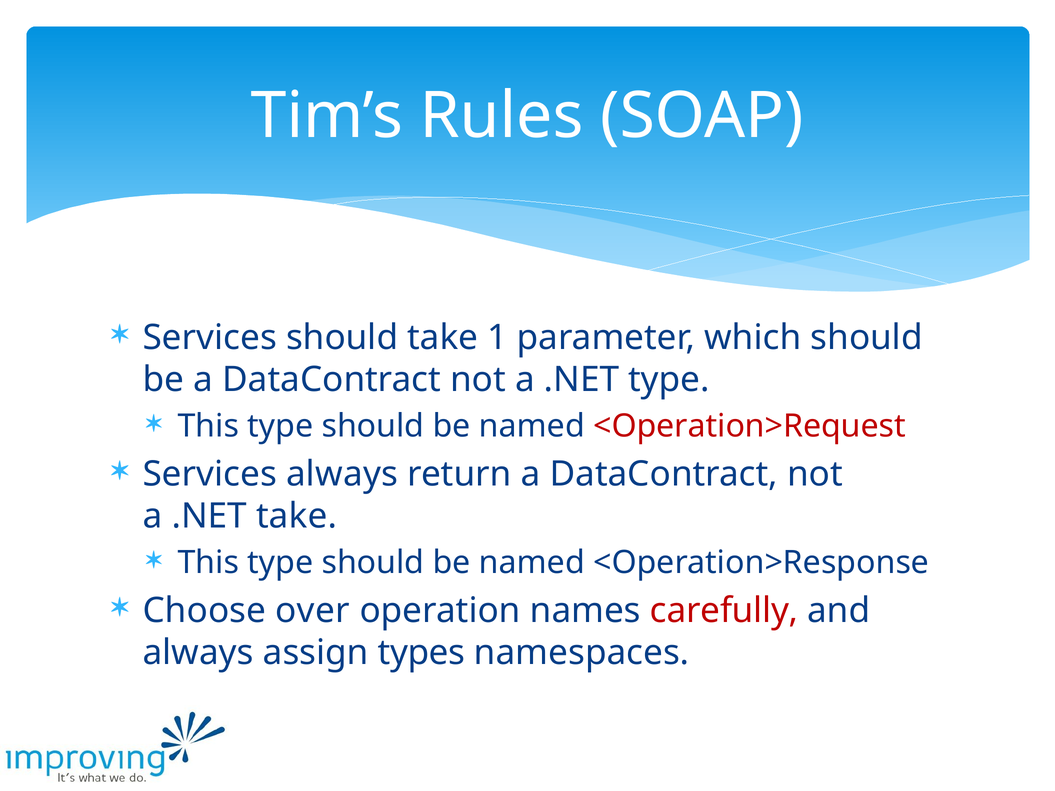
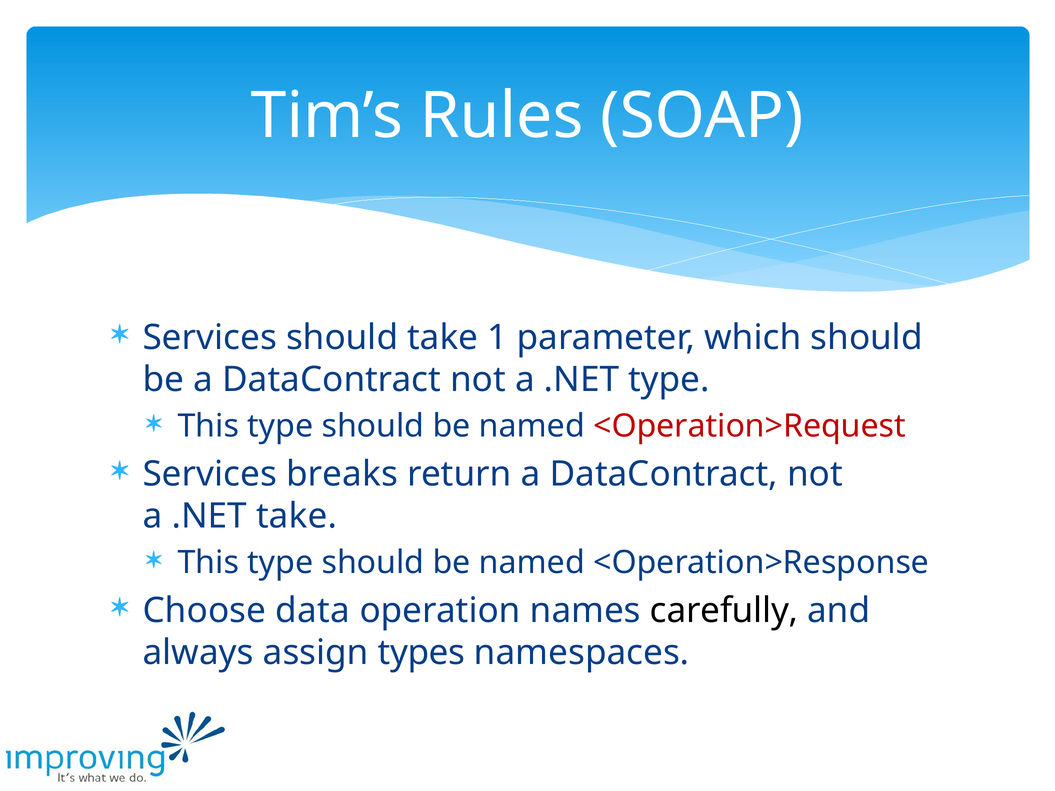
Services always: always -> breaks (342, 474)
over: over -> data (313, 611)
carefully colour: red -> black (724, 611)
